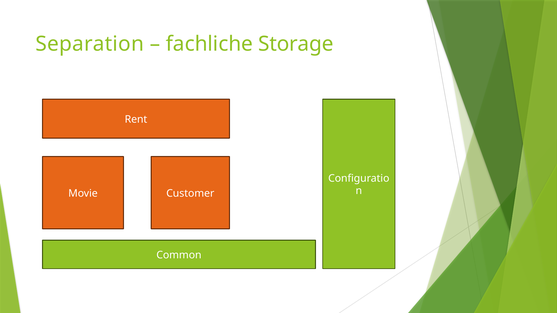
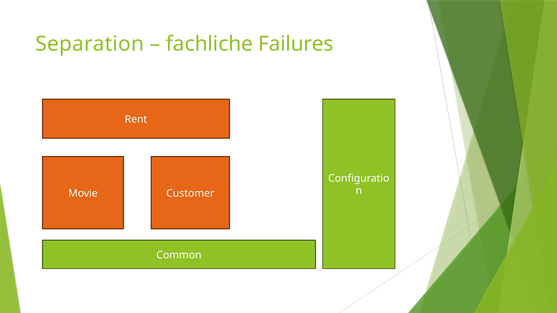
Storage: Storage -> Failures (296, 44)
